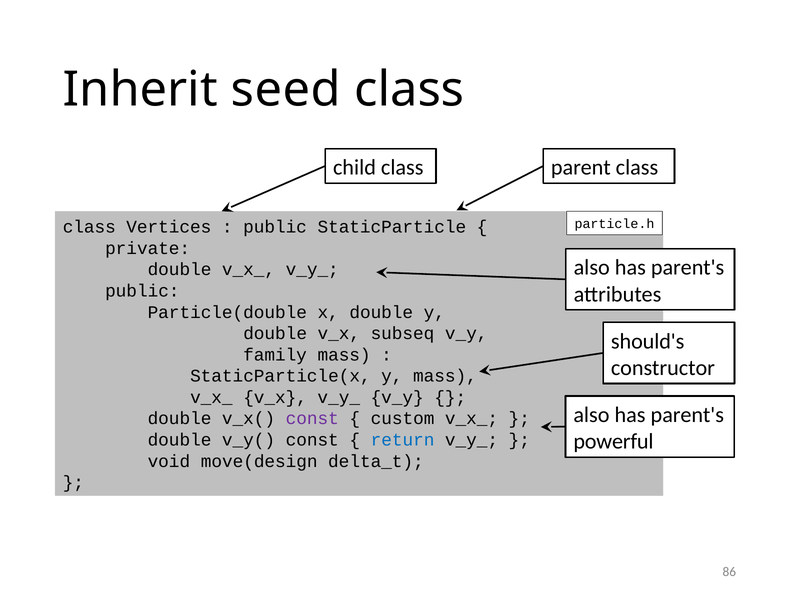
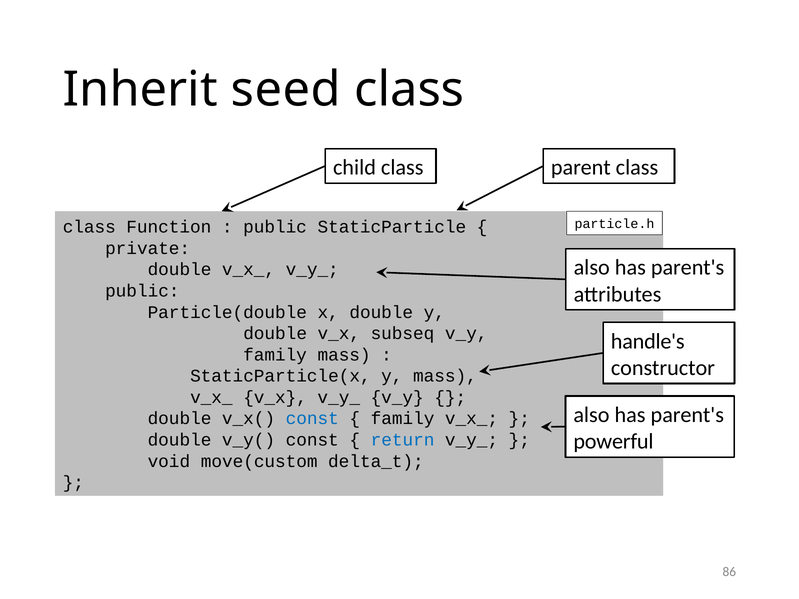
Vertices: Vertices -> Function (169, 227)
should's: should's -> handle's (648, 341)
const colour: purple -> blue (312, 419)
custom: custom -> family (403, 419)
move(design: move(design -> move(custom (259, 461)
